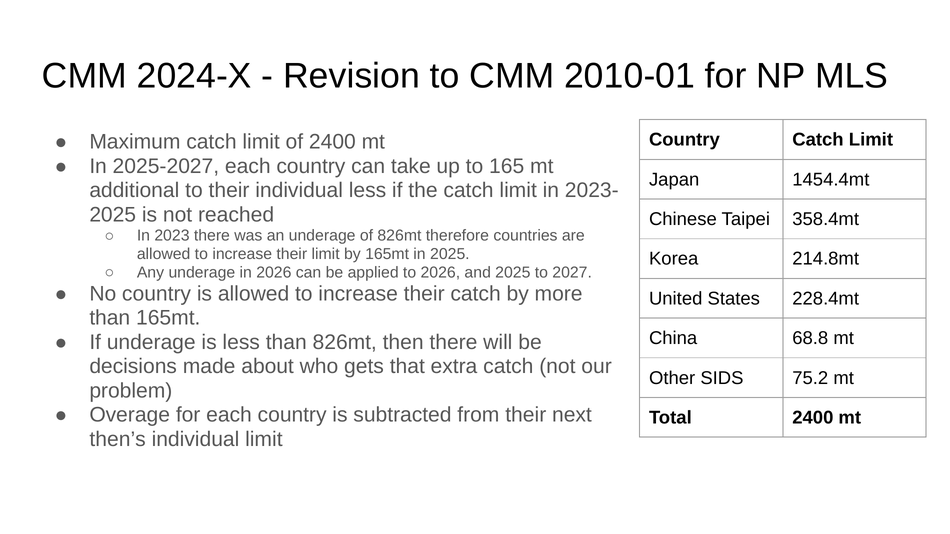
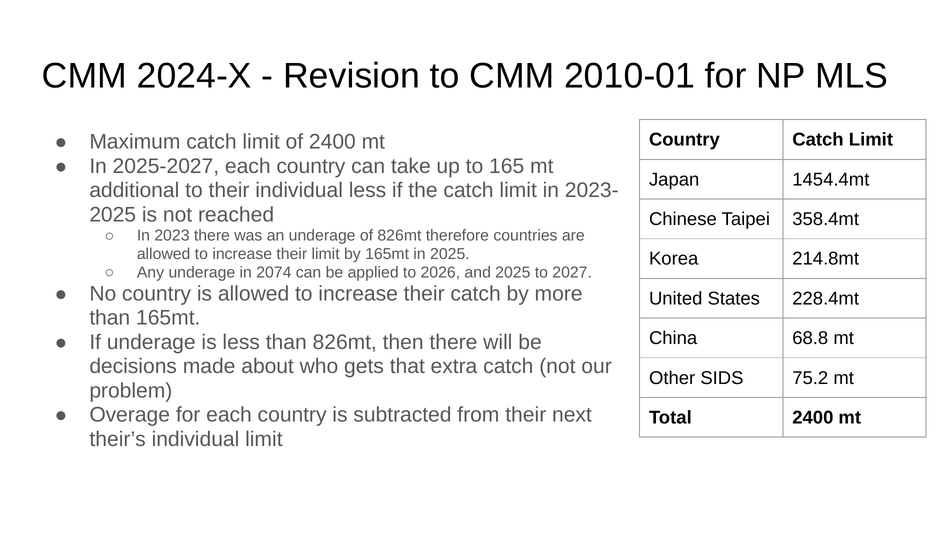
in 2026: 2026 -> 2074 (274, 273)
then’s: then’s -> their’s (118, 439)
